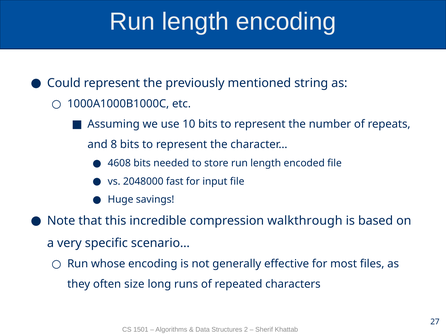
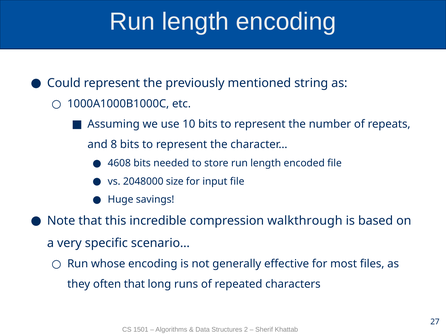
fast: fast -> size (175, 181)
often size: size -> that (134, 284)
